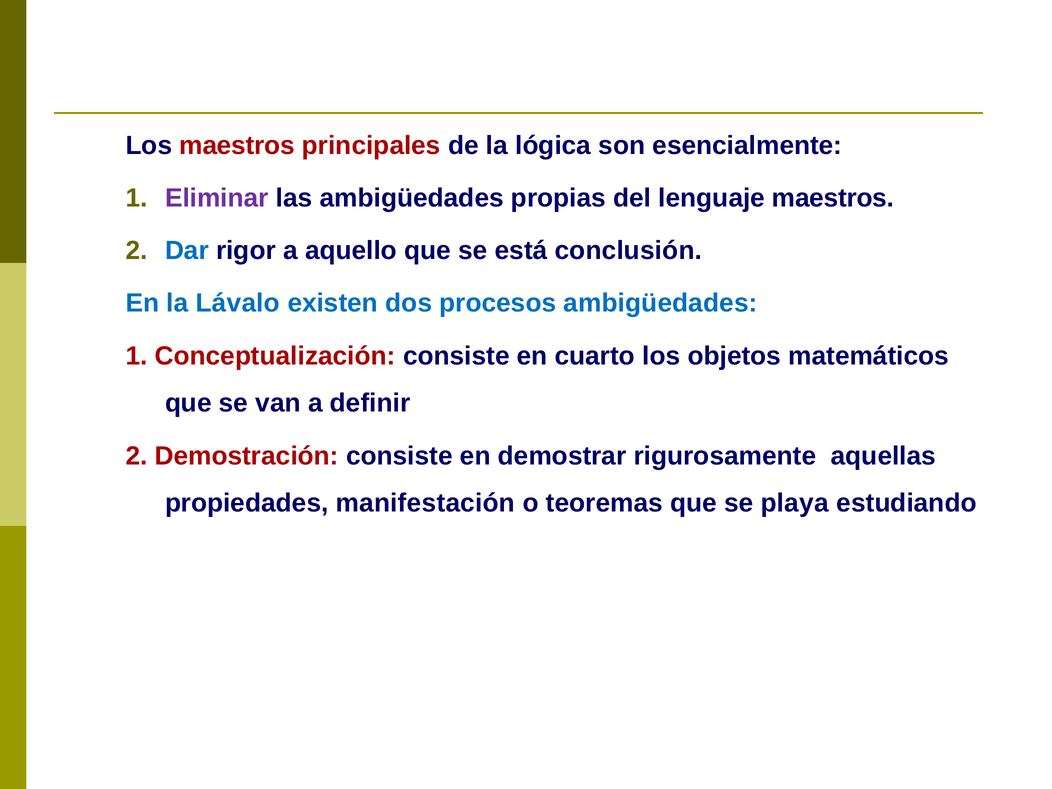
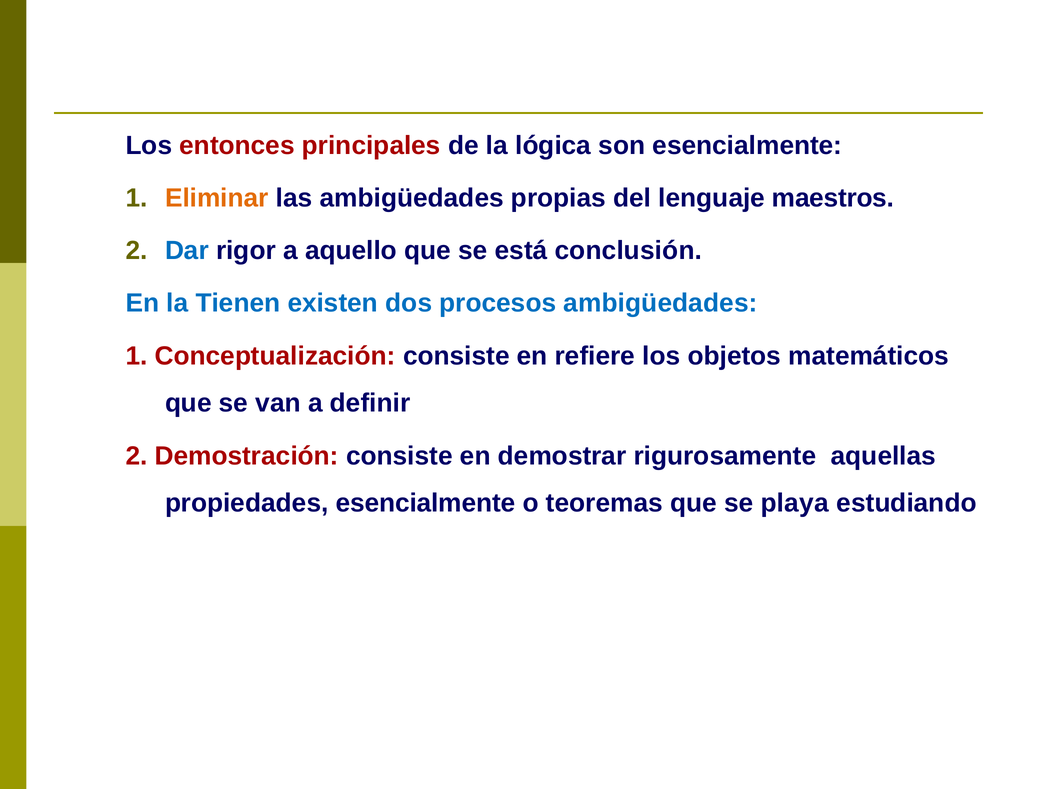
Los maestros: maestros -> entonces (237, 146)
Eliminar colour: purple -> orange (217, 198)
Lávalo: Lávalo -> Tienen (238, 303)
cuarto: cuarto -> refiere (595, 356)
propiedades manifestación: manifestación -> esencialmente (426, 503)
